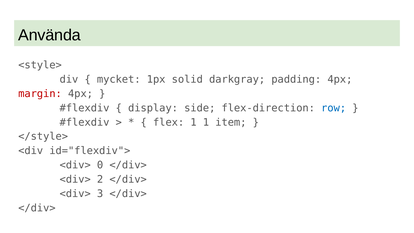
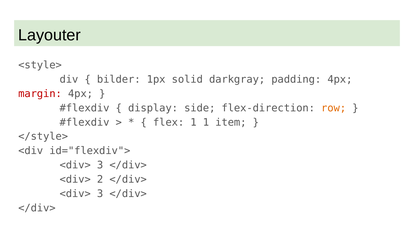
Använda: Använda -> Layouter (50, 35)
mycket: mycket -> bilder (119, 79)
row colour: blue -> orange (334, 108)
0: 0 -> 3 (100, 165)
